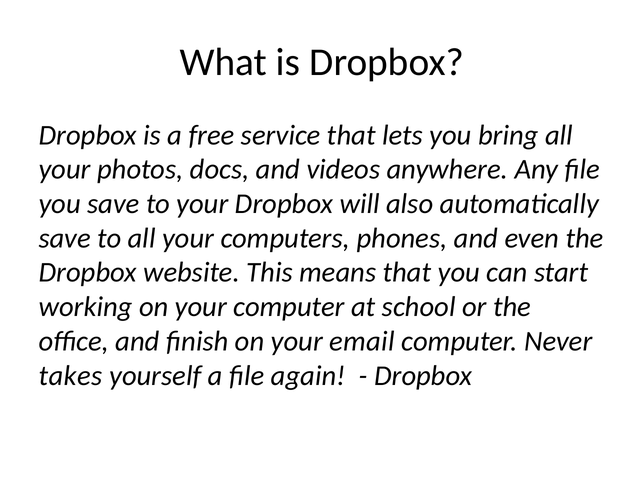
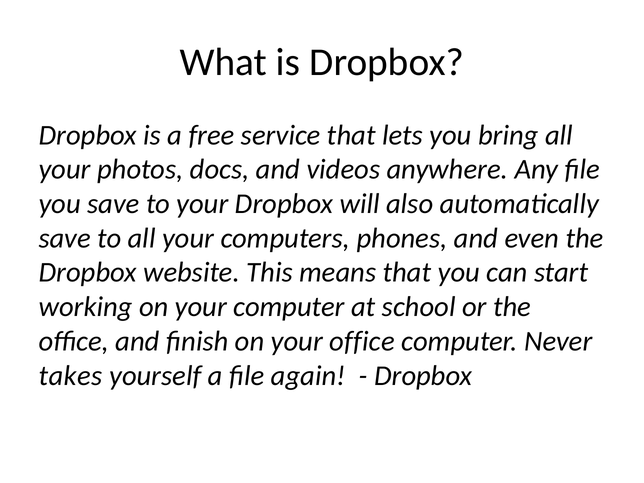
your email: email -> office (362, 341)
